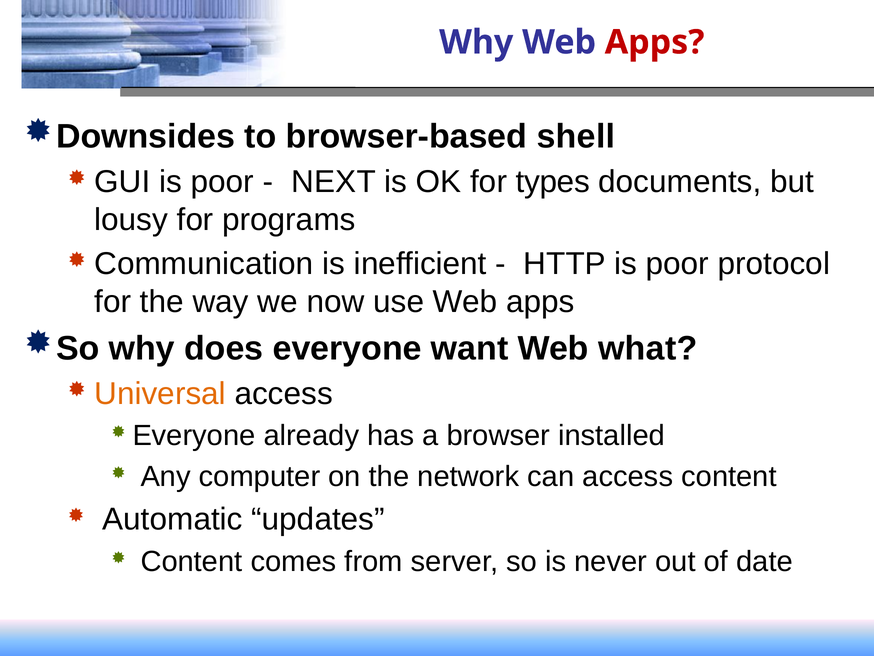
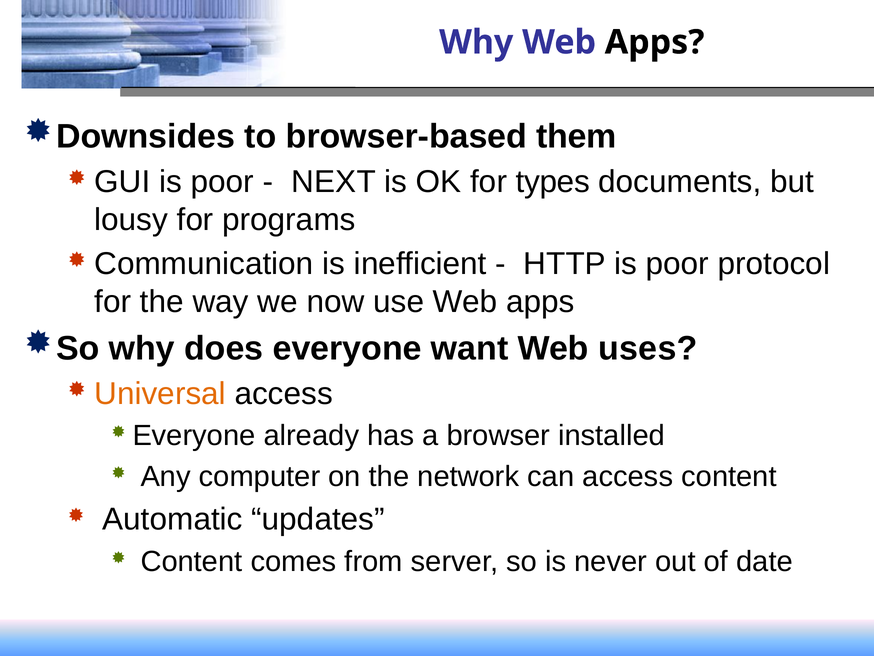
Apps colour: red -> black (655, 42)
shell: shell -> them (576, 136)
what: what -> uses (648, 348)
